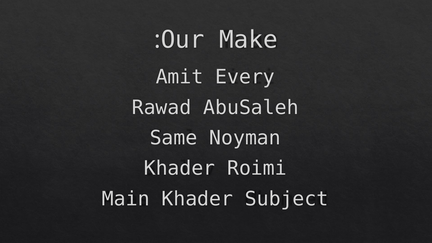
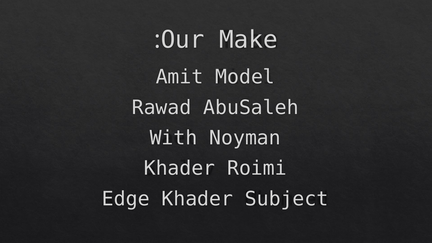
Every: Every -> Model (245, 77)
Same: Same -> With (174, 138)
Main: Main -> Edge (126, 199)
